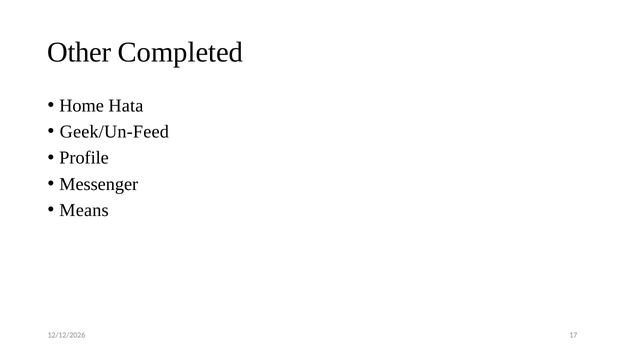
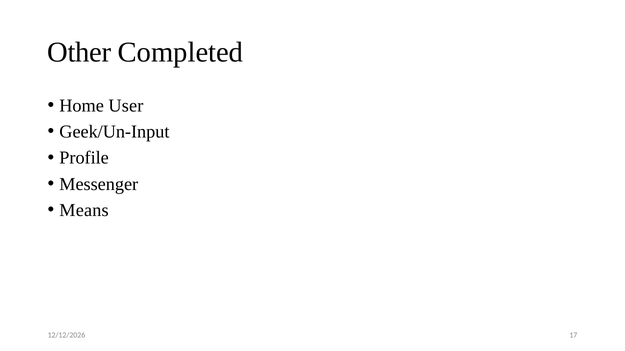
Hata: Hata -> User (126, 106)
Geek/Un-Feed: Geek/Un-Feed -> Geek/Un-Input (114, 132)
